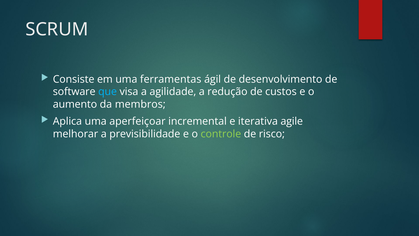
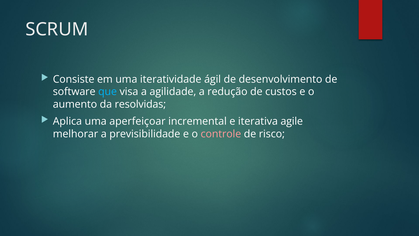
ferramentas: ferramentas -> iteratividade (171, 79)
membros: membros -> resolvidas (140, 104)
controle colour: light green -> pink (221, 134)
